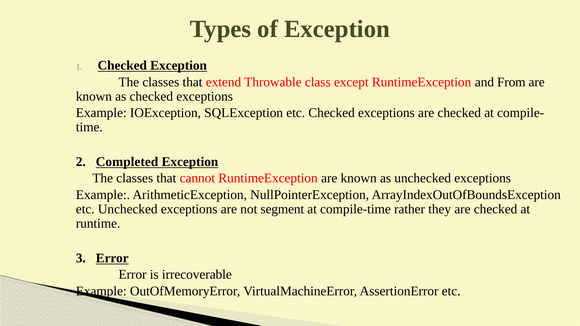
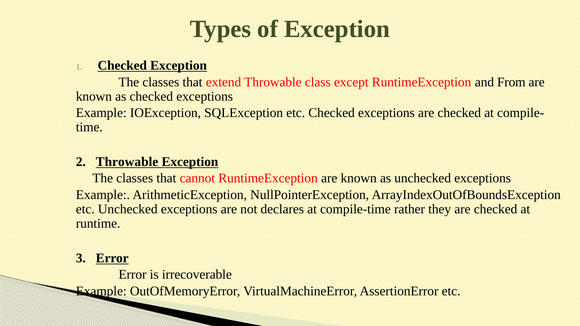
2 Completed: Completed -> Throwable (127, 162)
segment: segment -> declares (282, 209)
